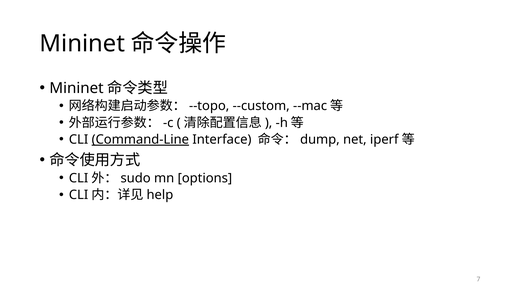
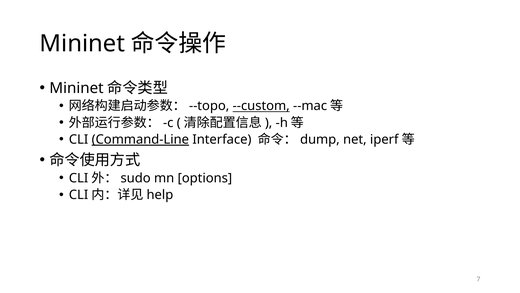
--custom underline: none -> present (261, 106)
